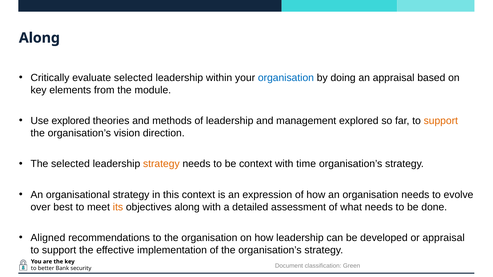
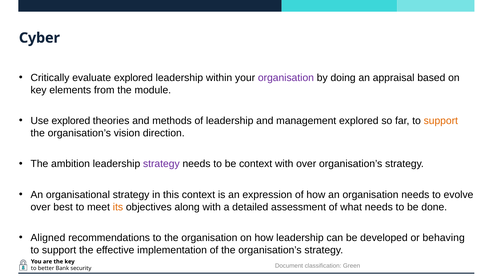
Along: Along -> Cyber (39, 38)
evaluate selected: selected -> explored (133, 78)
organisation colour: blue -> purple (286, 78)
The selected: selected -> ambition (71, 164)
strategy colour: orange -> purple (161, 164)
with time: time -> over (306, 164)
or appraisal: appraisal -> behaving (444, 238)
